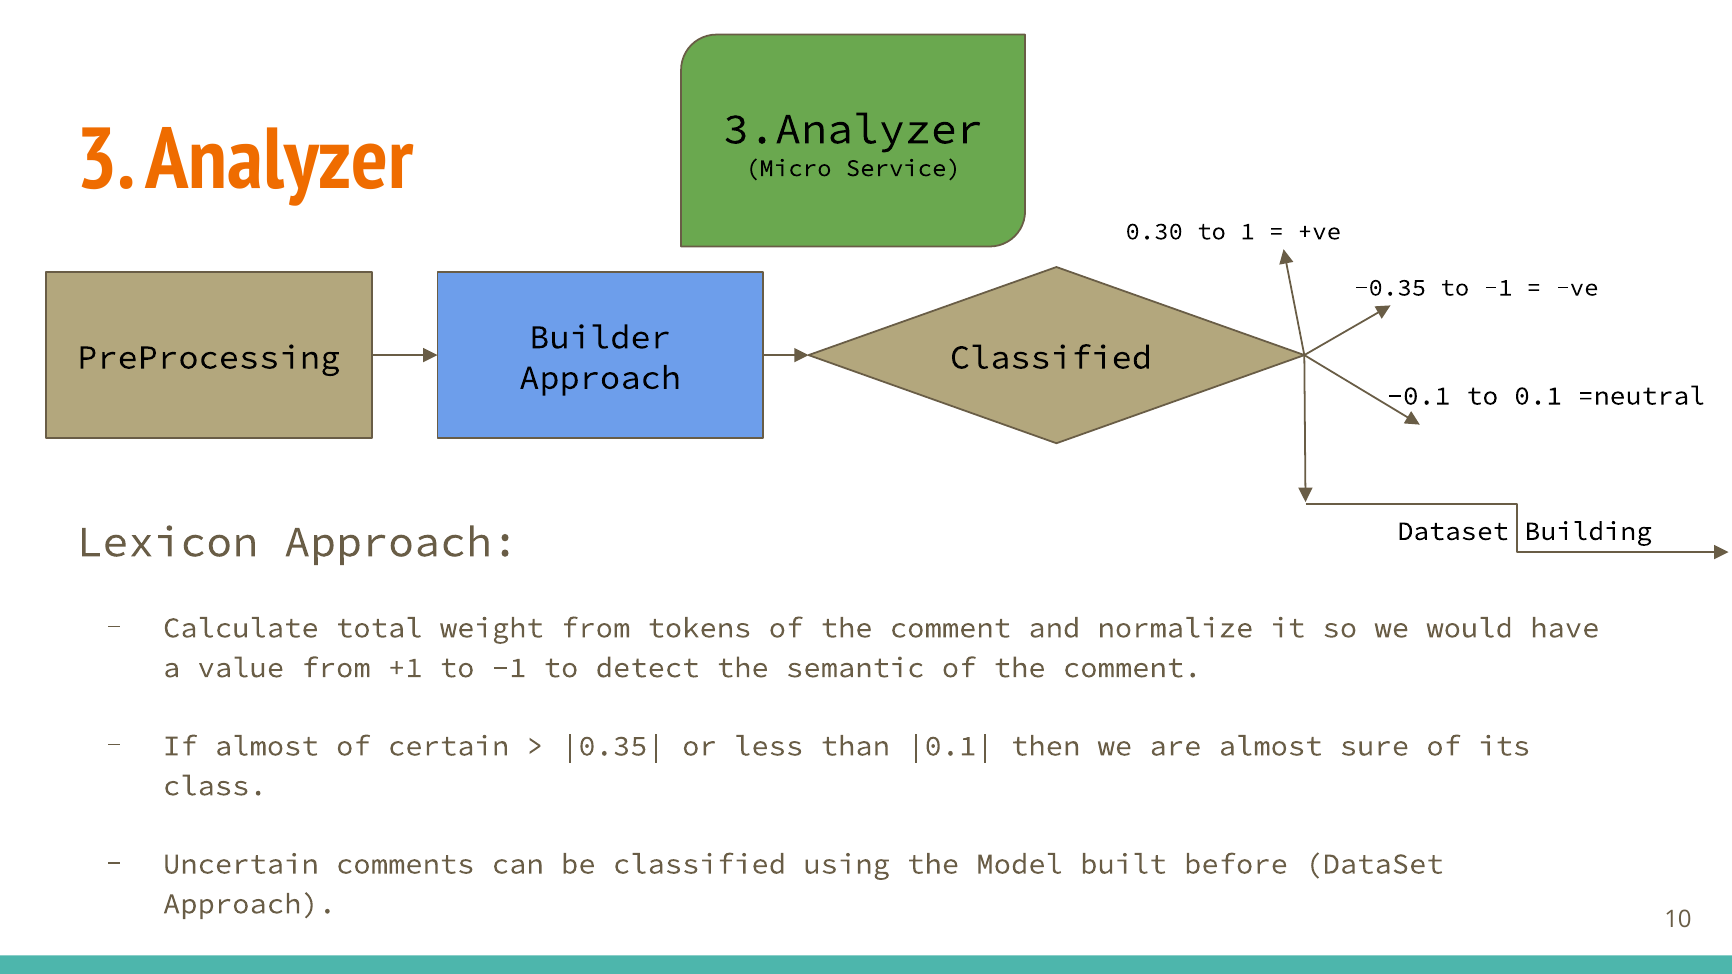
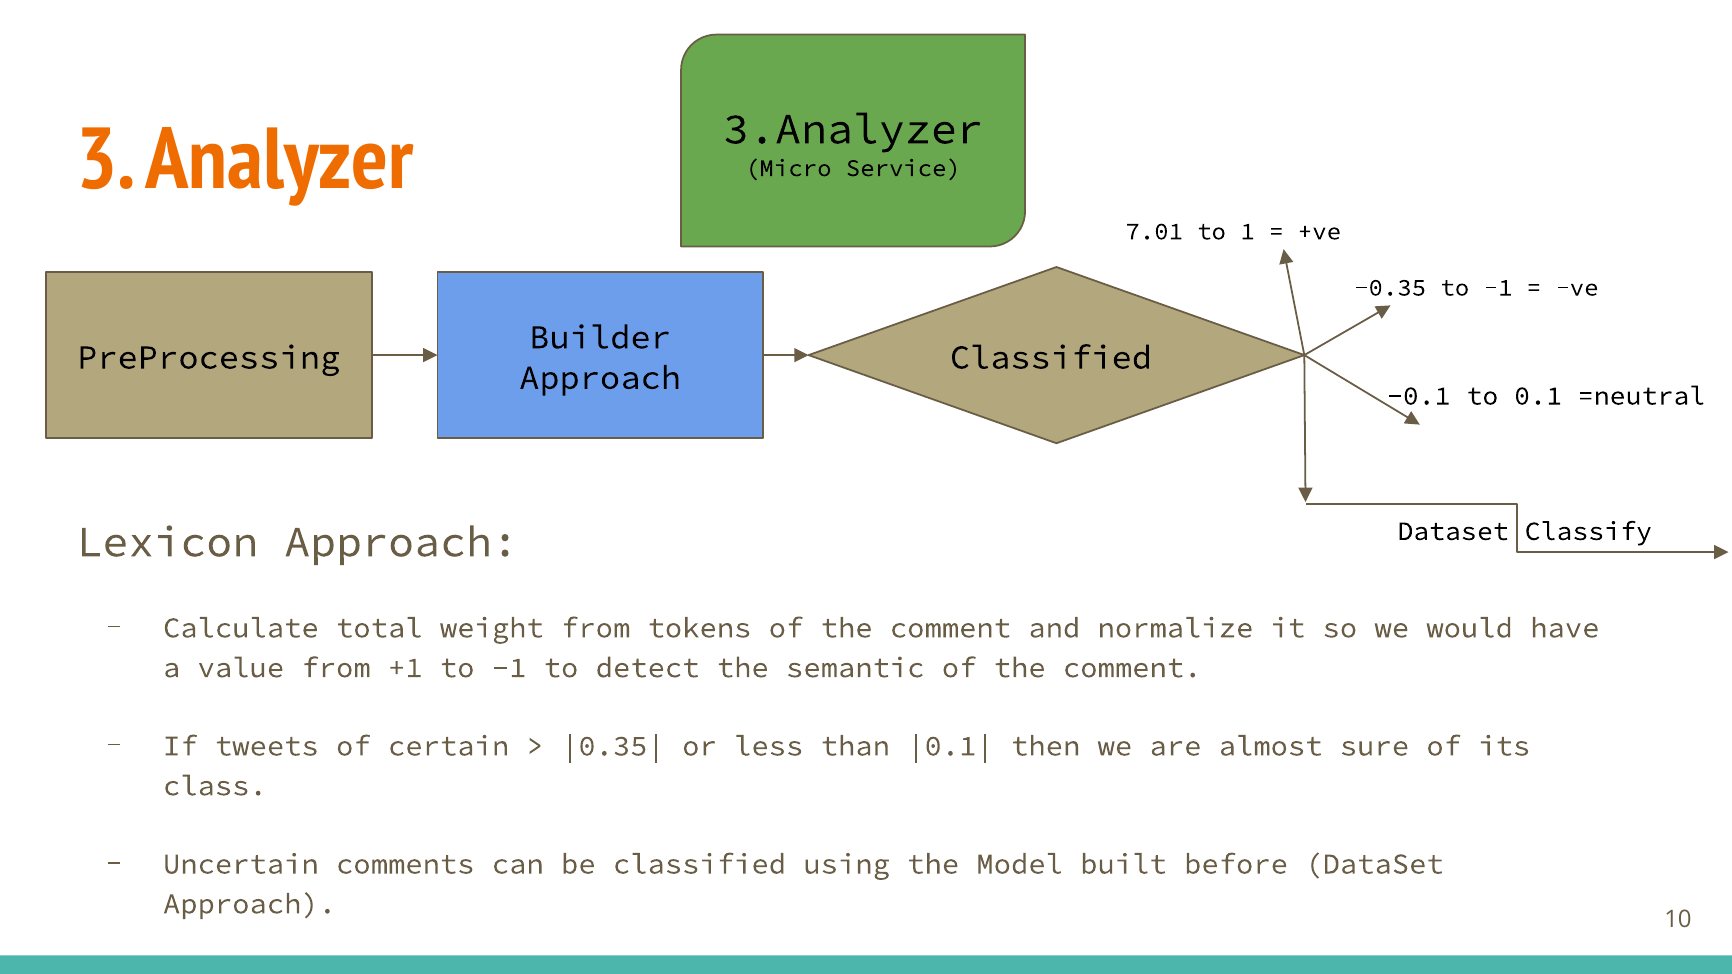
0.30: 0.30 -> 7.01 (1154, 231)
Building: Building -> Classify (1588, 531)
If almost: almost -> tweets (267, 746)
